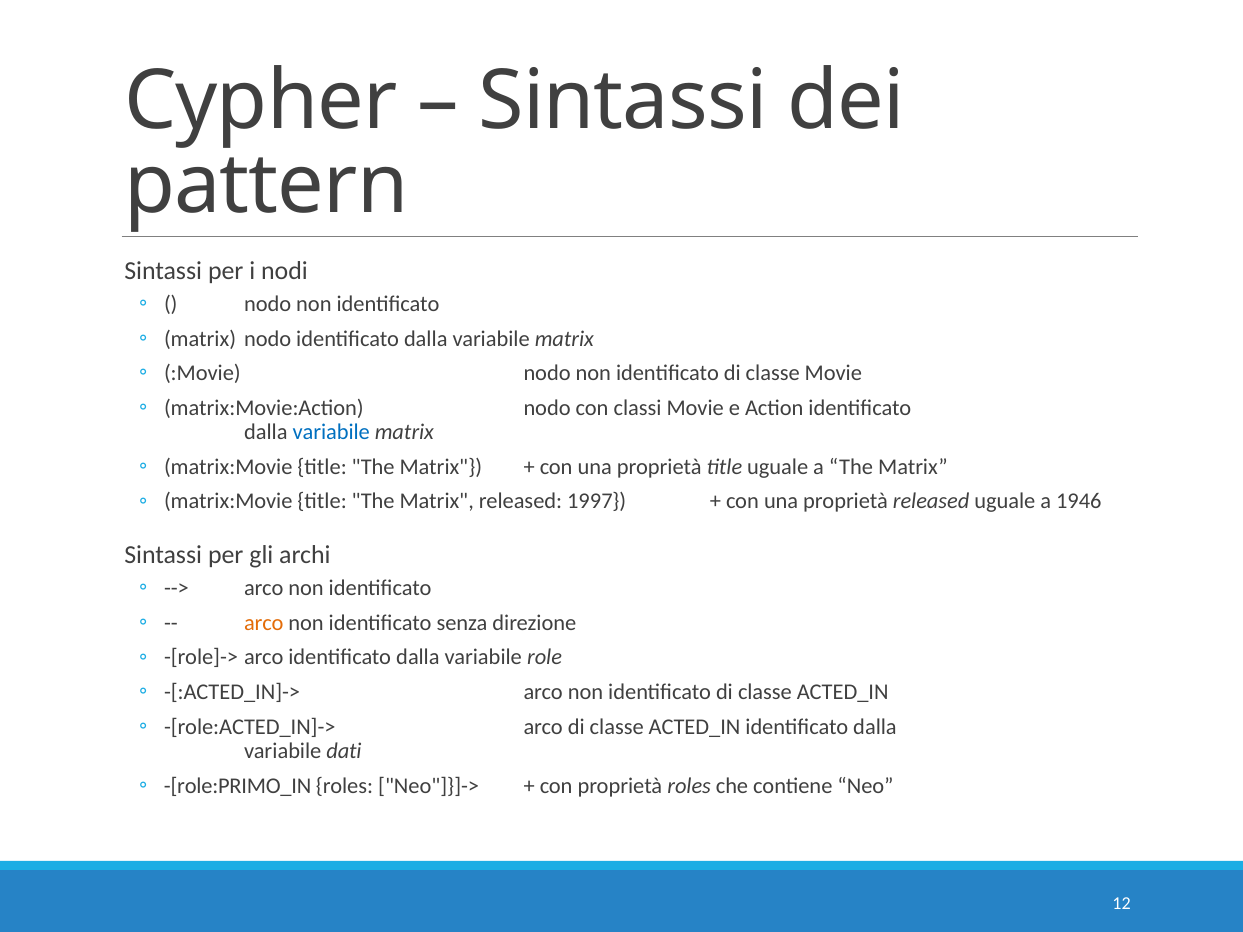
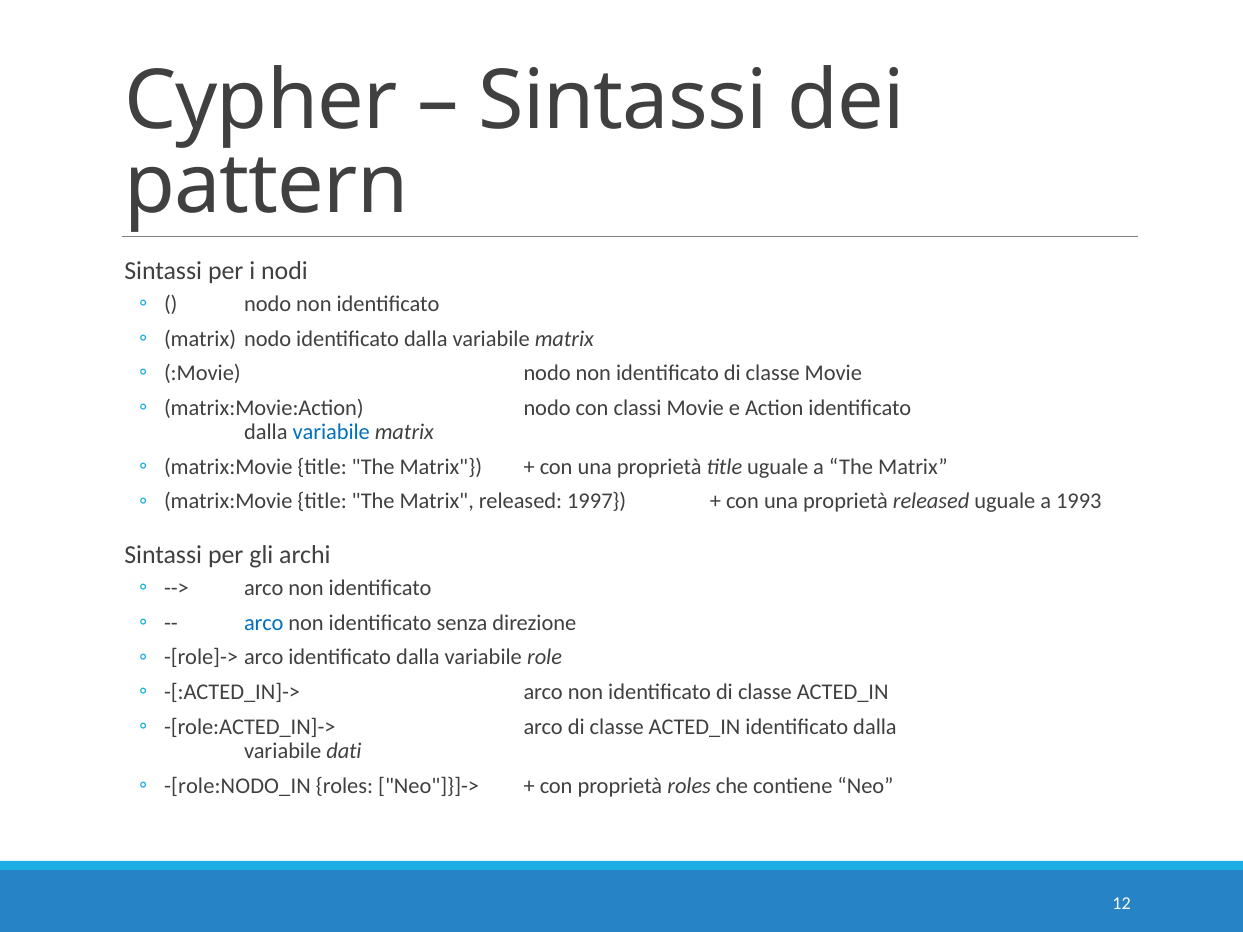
1946: 1946 -> 1993 (1079, 502)
arco colour: orange -> blue (264, 623)
-[role:PRIMO_IN: -[role:PRIMO_IN -> -[role:NODO_IN (237, 786)
